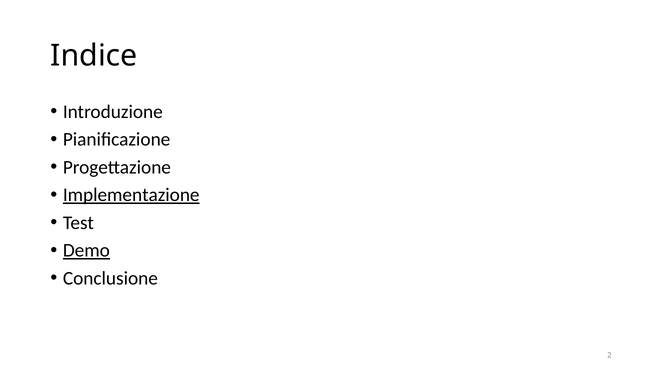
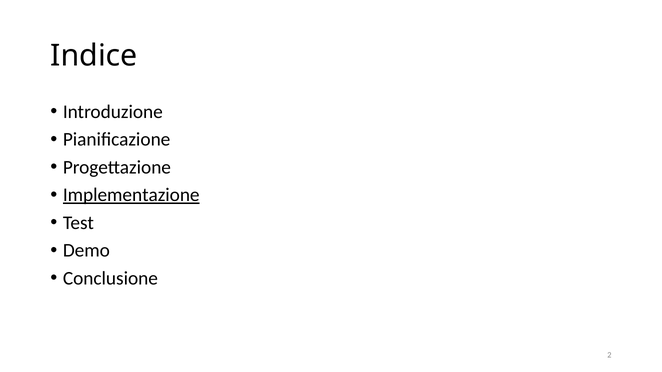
Demo underline: present -> none (86, 251)
